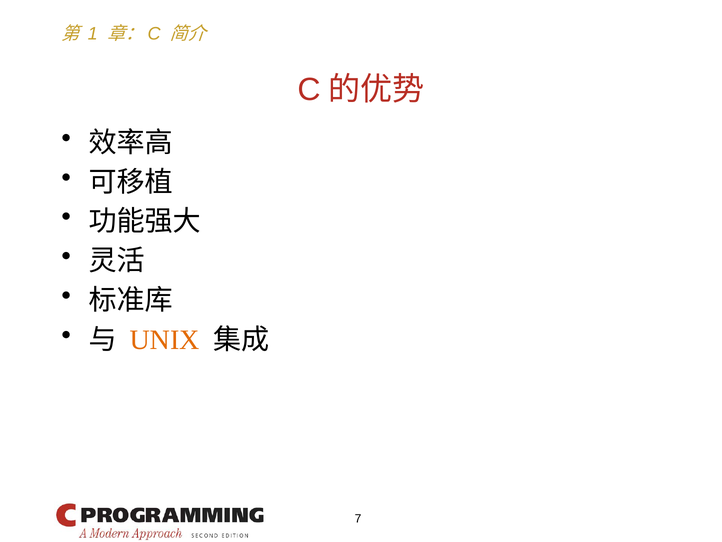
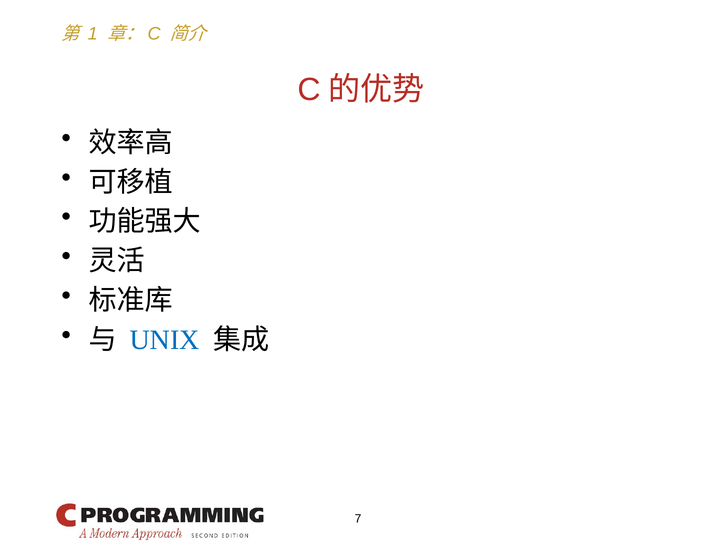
UNIX colour: orange -> blue (165, 339)
